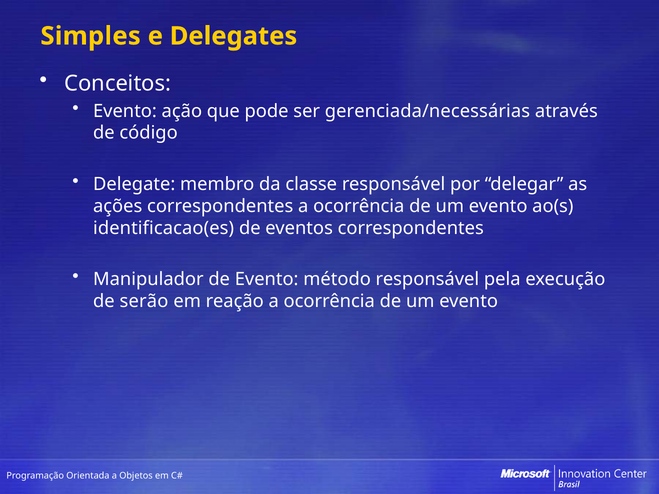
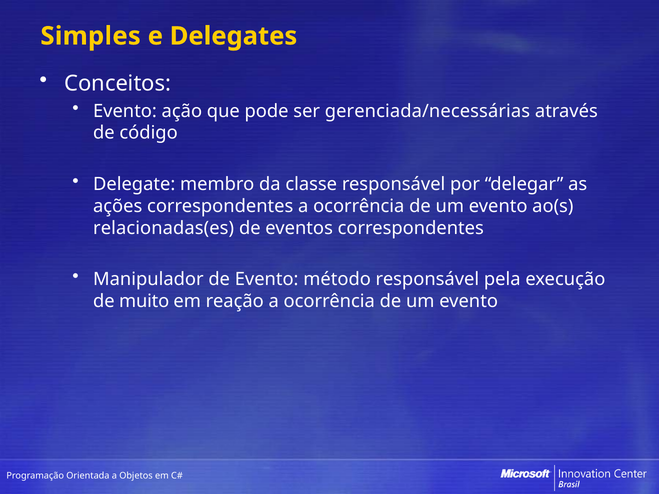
identificacao(es: identificacao(es -> relacionadas(es (164, 228)
serão: serão -> muito (144, 301)
